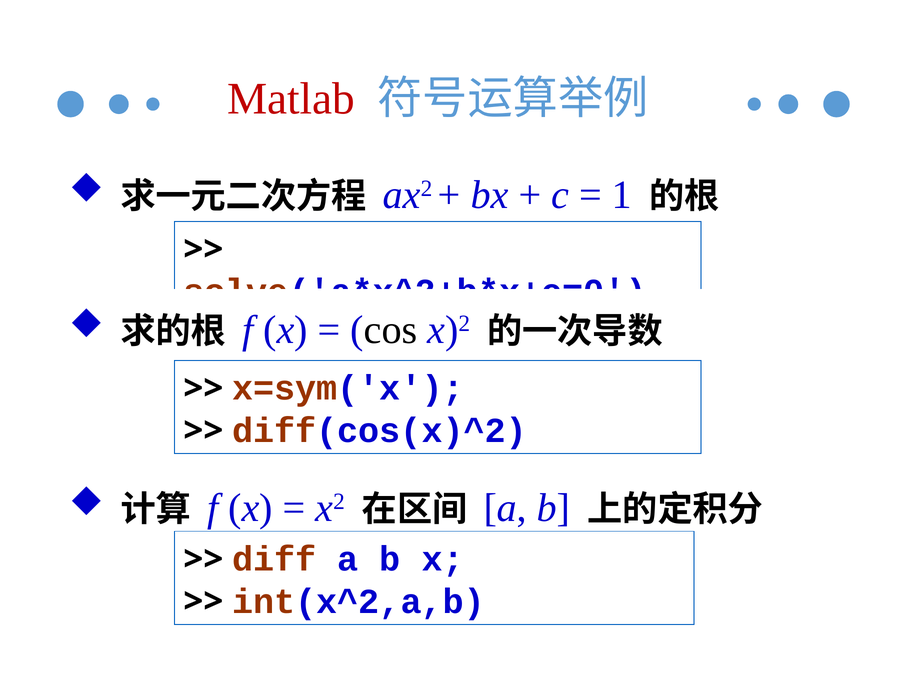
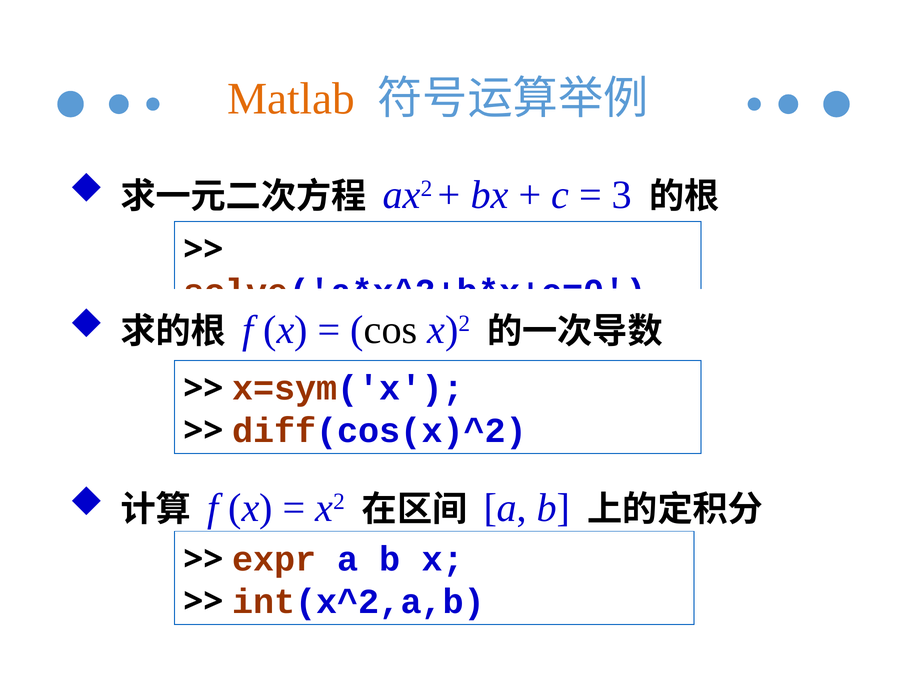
Matlab colour: red -> orange (291, 99)
1: 1 -> 3 (622, 195)
diff: diff -> expr (274, 559)
